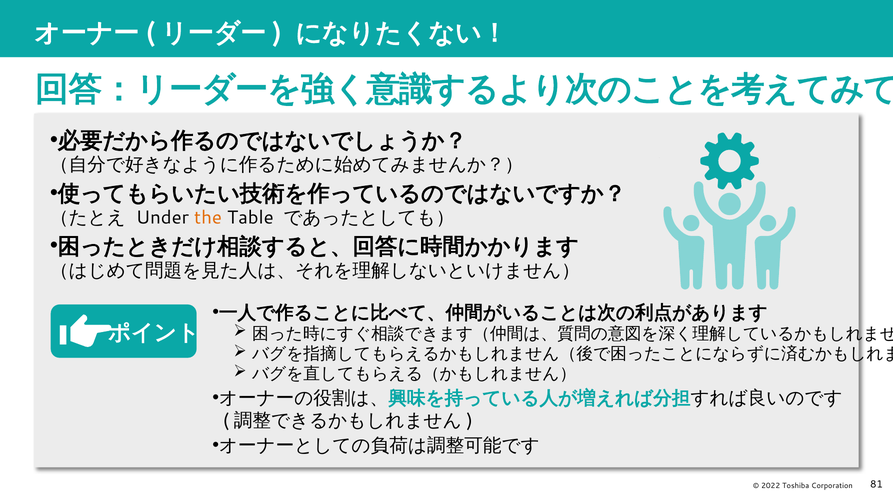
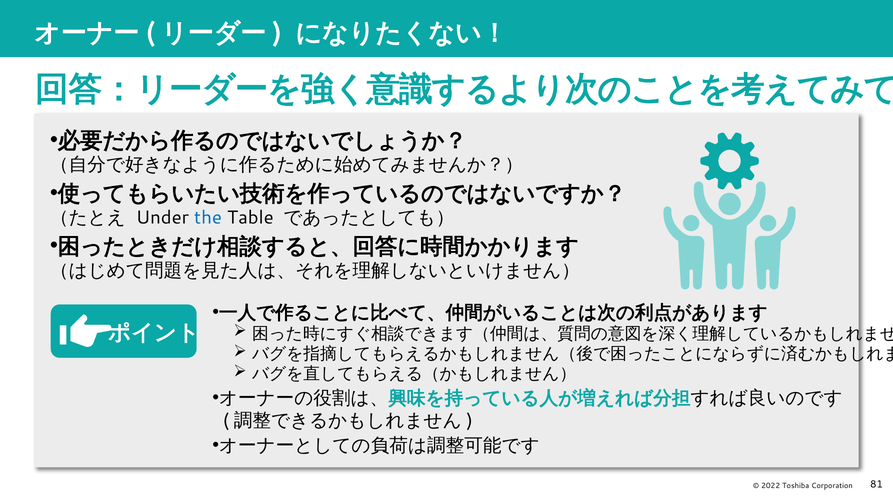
the colour: orange -> blue (208, 217)
